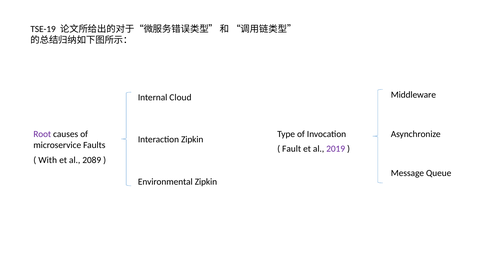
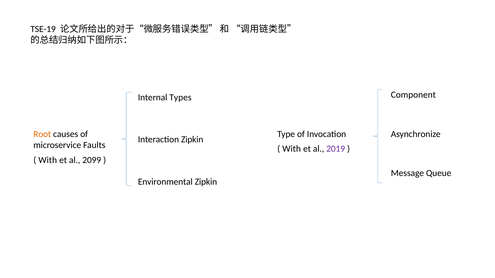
Middleware: Middleware -> Component (413, 95)
Cloud: Cloud -> Types (180, 98)
Root colour: purple -> orange (42, 134)
Fault: Fault -> With (292, 149)
2089: 2089 -> 2099 (92, 160)
